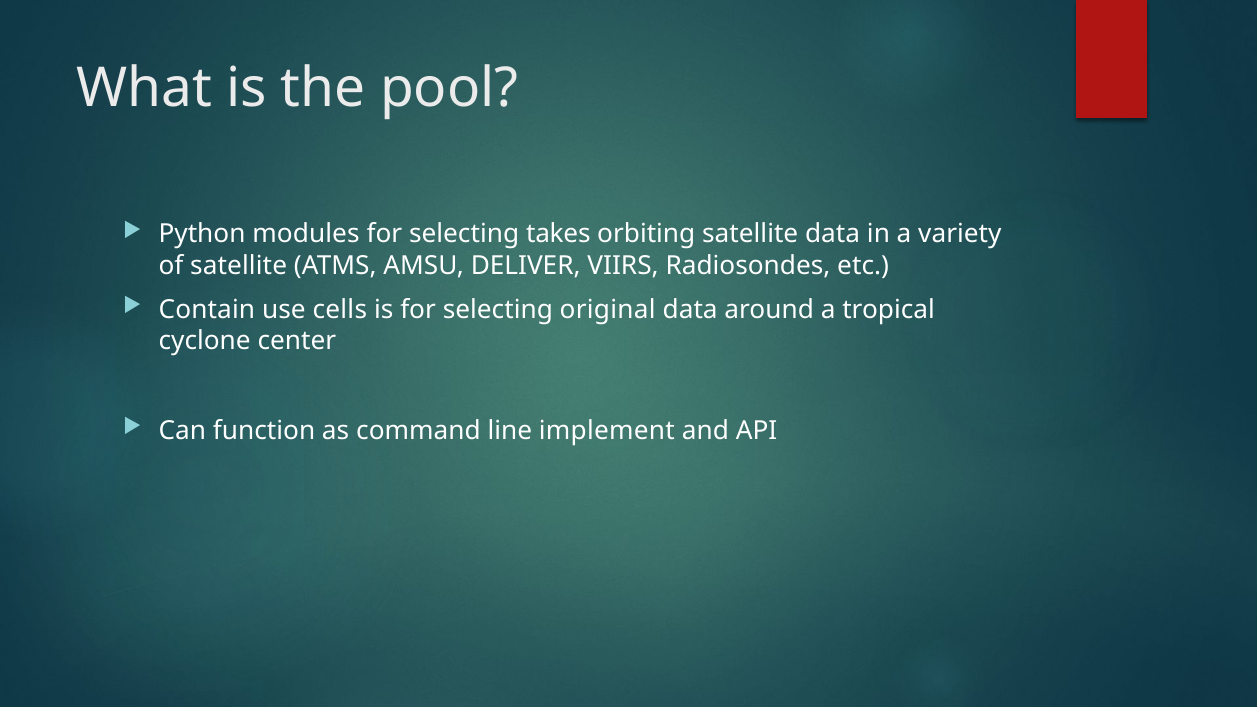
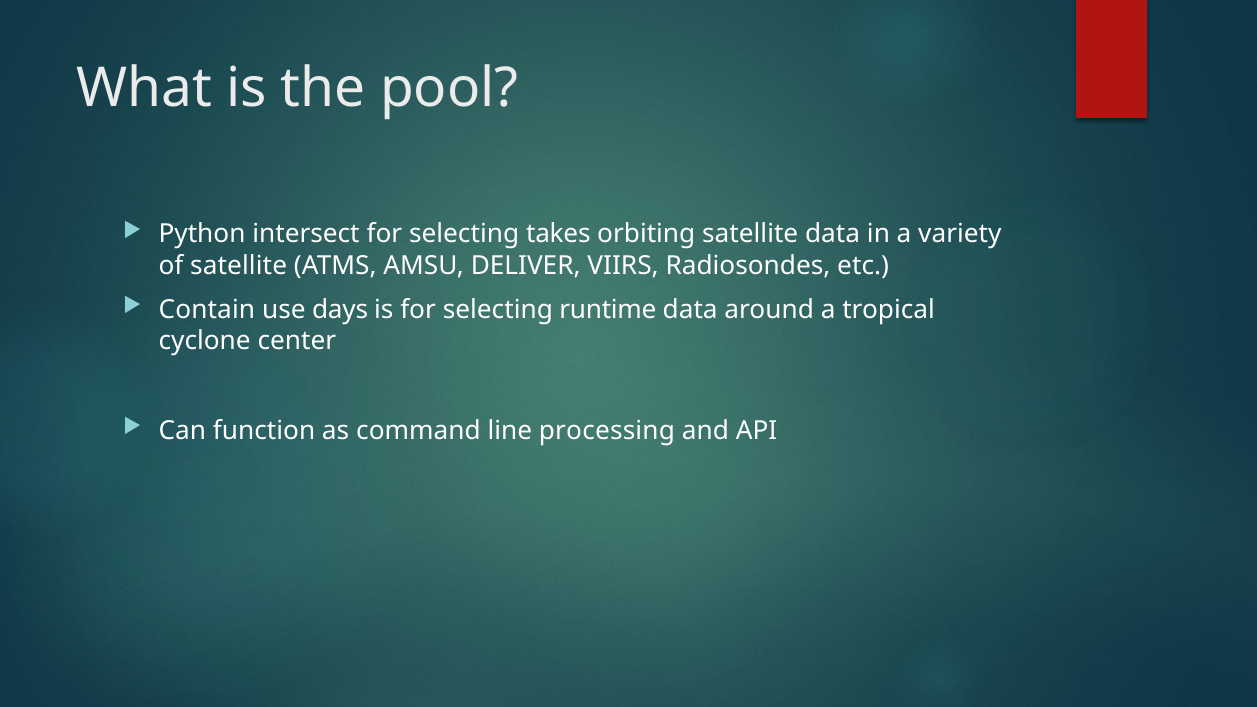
modules: modules -> intersect (306, 234)
cells: cells -> days (340, 310)
original: original -> runtime (608, 310)
implement: implement -> processing (607, 430)
